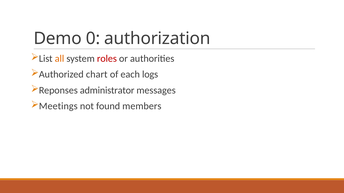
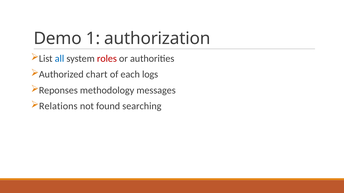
0: 0 -> 1 (93, 39)
all colour: orange -> blue (59, 59)
administrator: administrator -> methodology (107, 90)
Meetings: Meetings -> Relations (58, 106)
members: members -> searching (142, 106)
